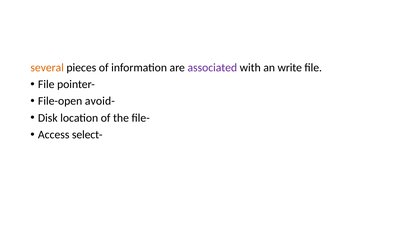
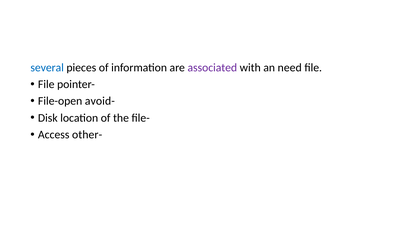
several colour: orange -> blue (47, 68)
write: write -> need (290, 68)
select-: select- -> other- (87, 135)
